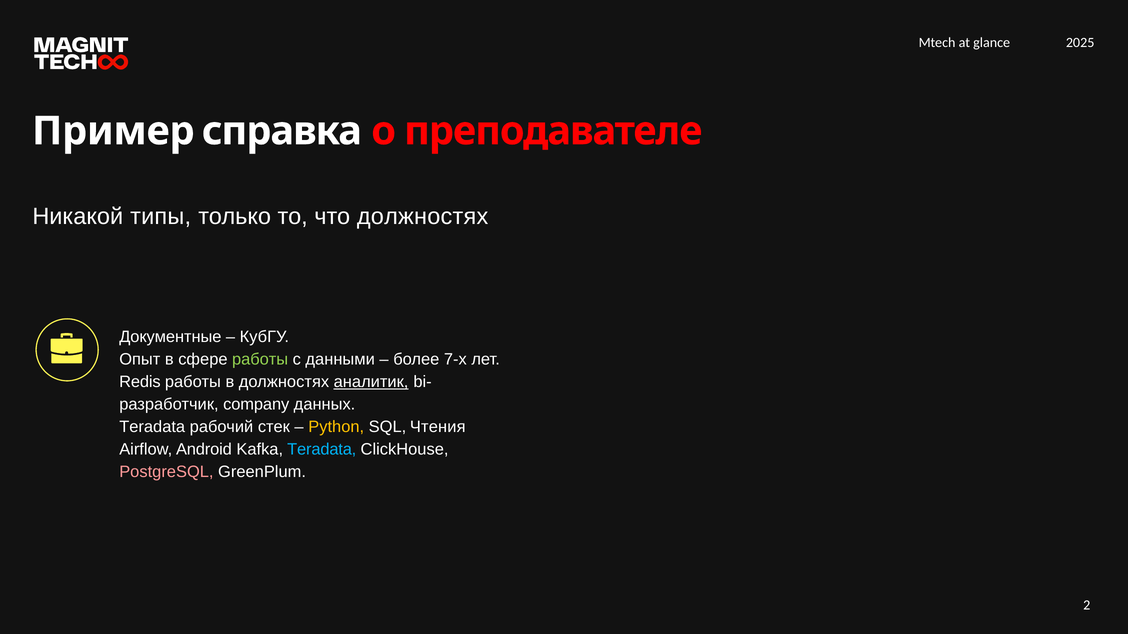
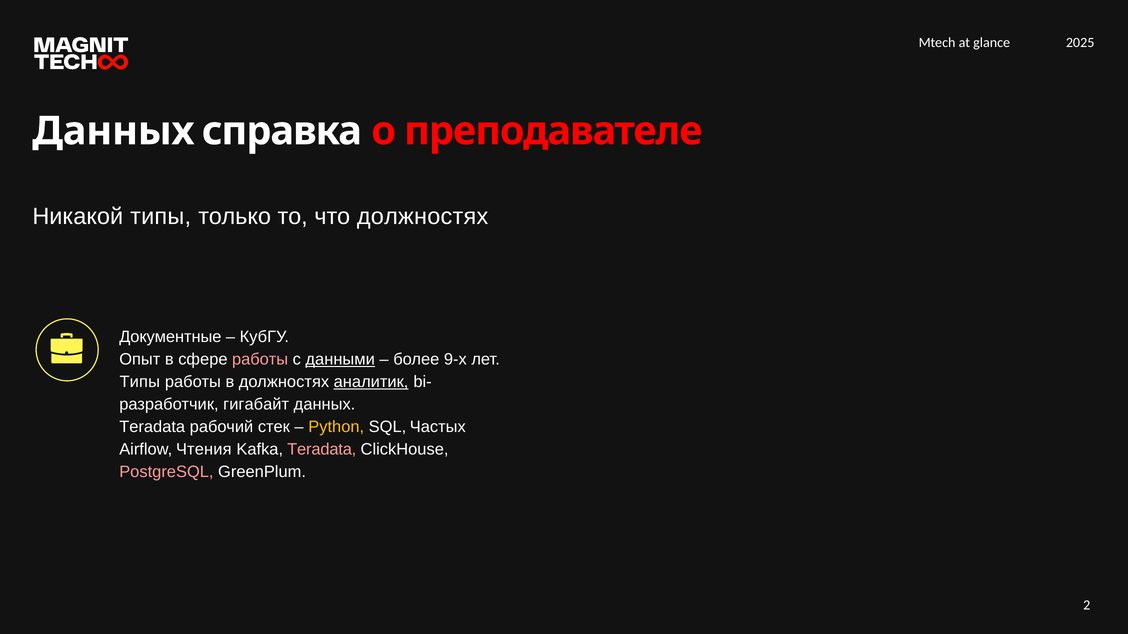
Пример: Пример -> Данных (113, 131)
работы colour: light green -> pink (260, 360)
данными underline: none -> present (340, 360)
7-х: 7-х -> 9-х (455, 360)
Redis: Redis -> Типы (140, 382)
company: company -> гигабайт (256, 405)
Чтения: Чтения -> Частых (438, 427)
Android: Android -> Чтения (204, 450)
Teradata colour: light blue -> pink (322, 450)
